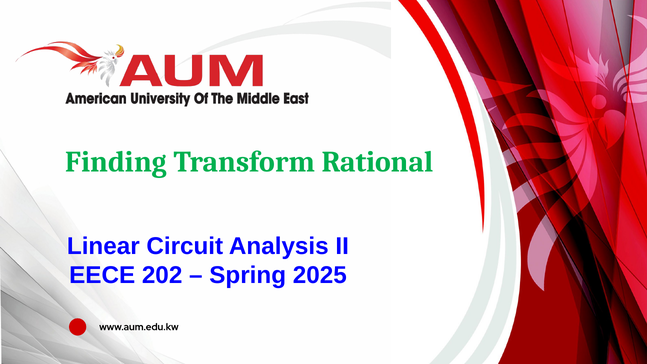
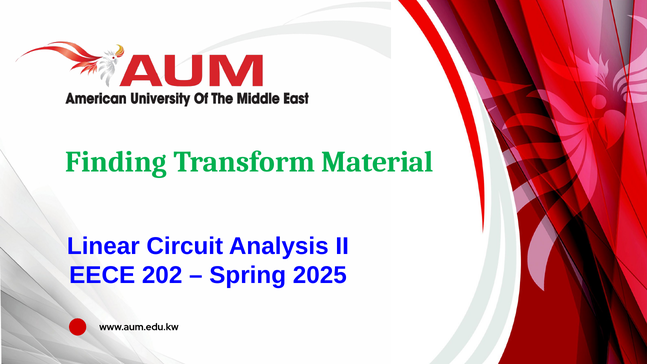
Rational: Rational -> Material (377, 162)
